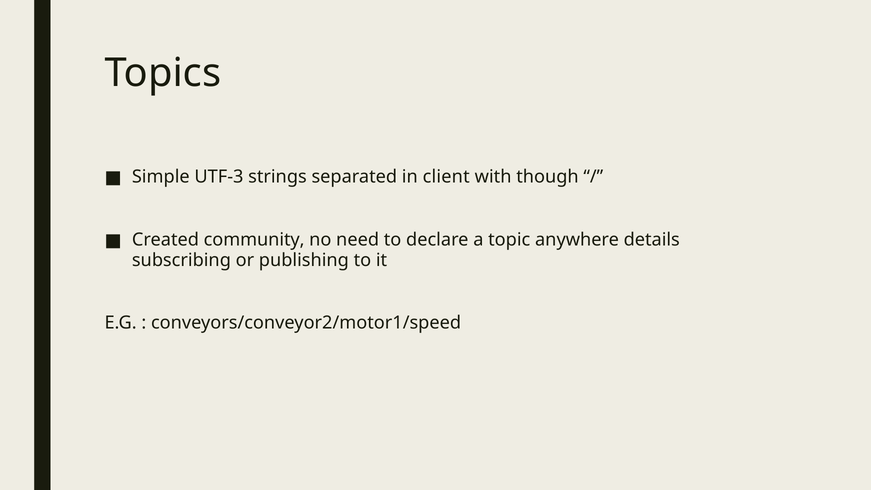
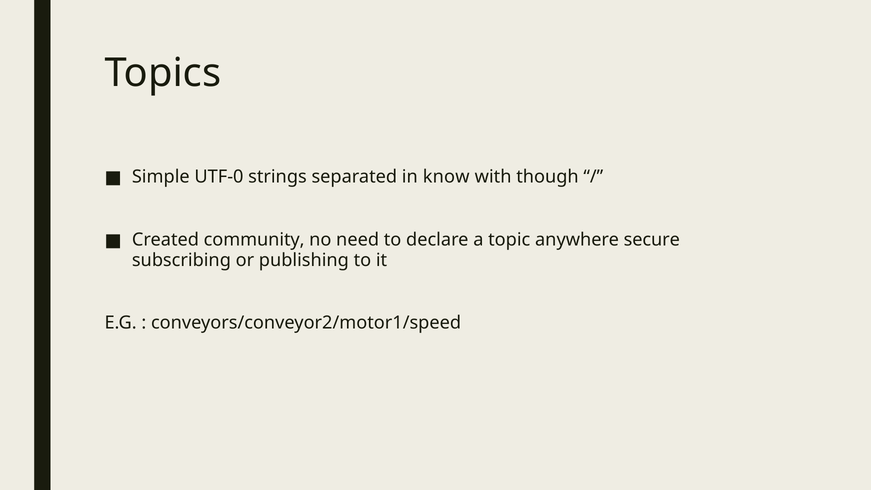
UTF-3: UTF-3 -> UTF-0 (219, 177)
client: client -> know (446, 177)
details: details -> secure (652, 240)
